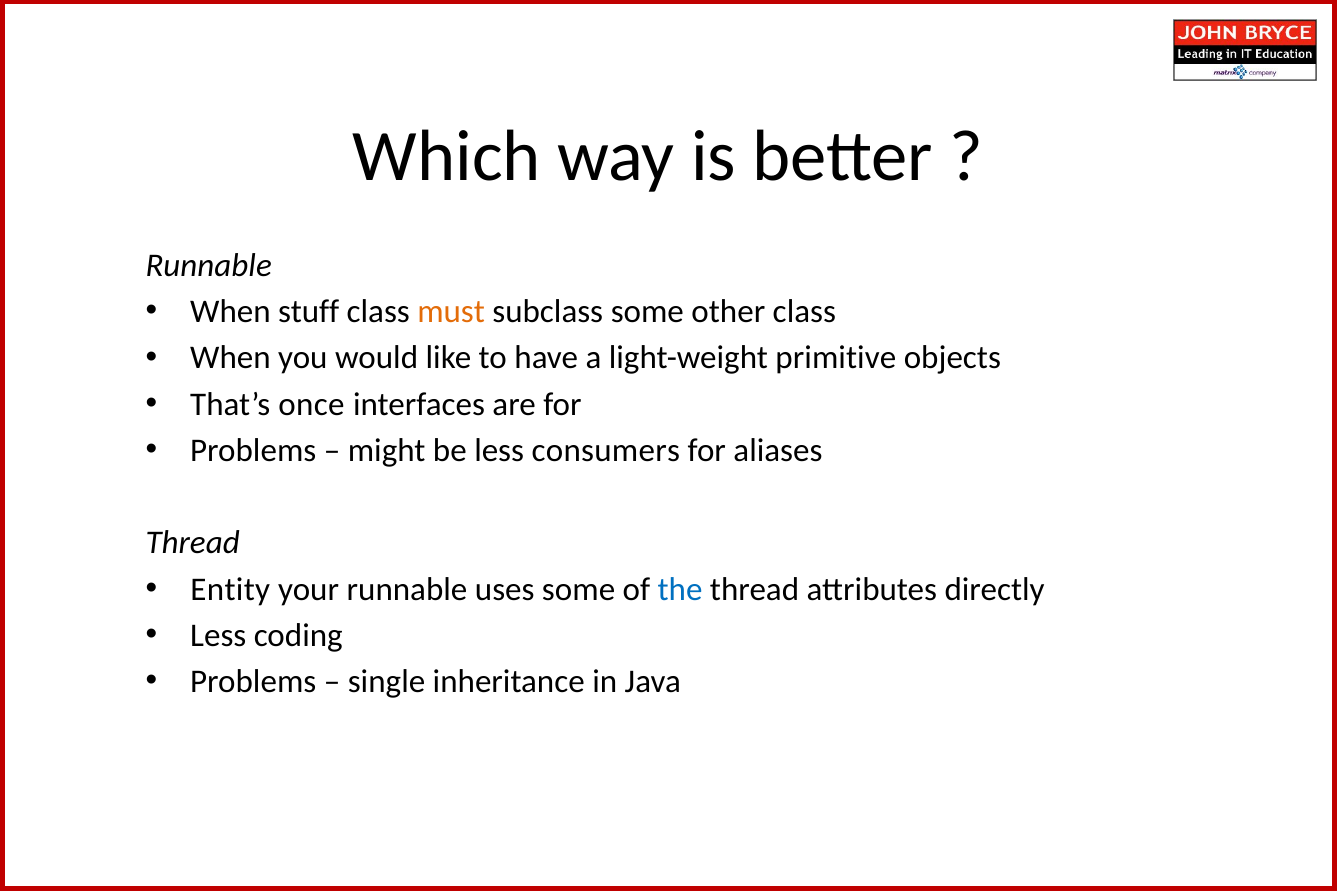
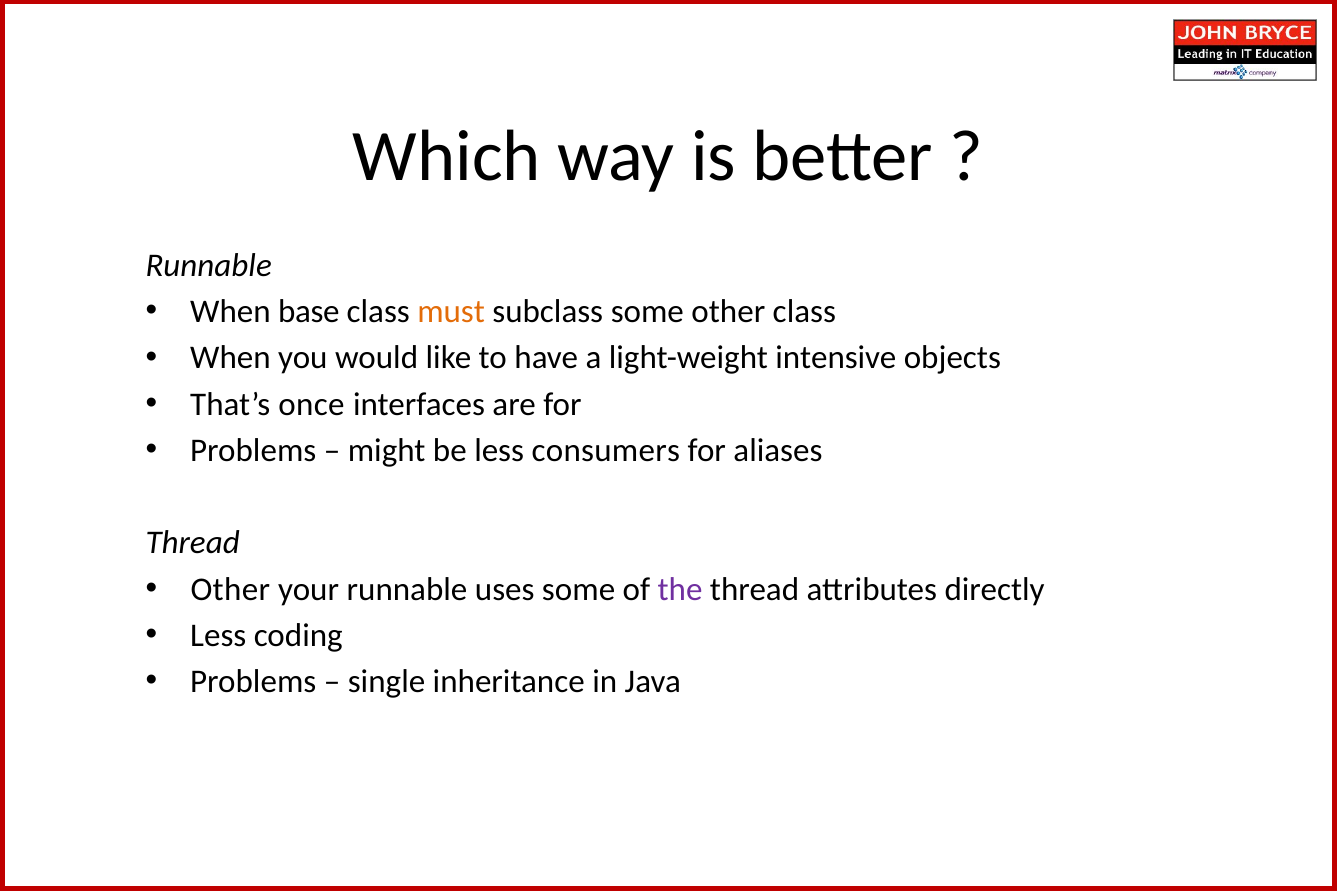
stuff: stuff -> base (309, 312)
primitive: primitive -> intensive (836, 358)
Entity: Entity -> Other (230, 589)
the colour: blue -> purple (680, 589)
